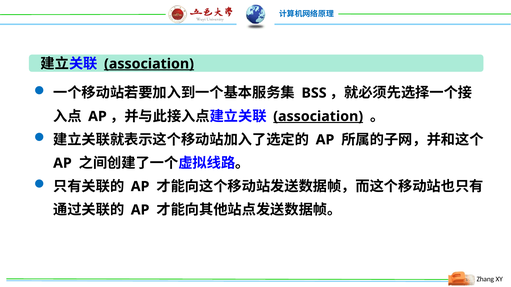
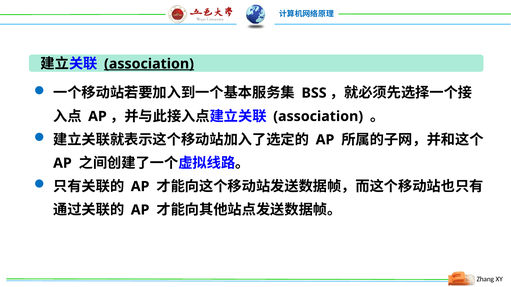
association underline: present -> none (318, 117)
